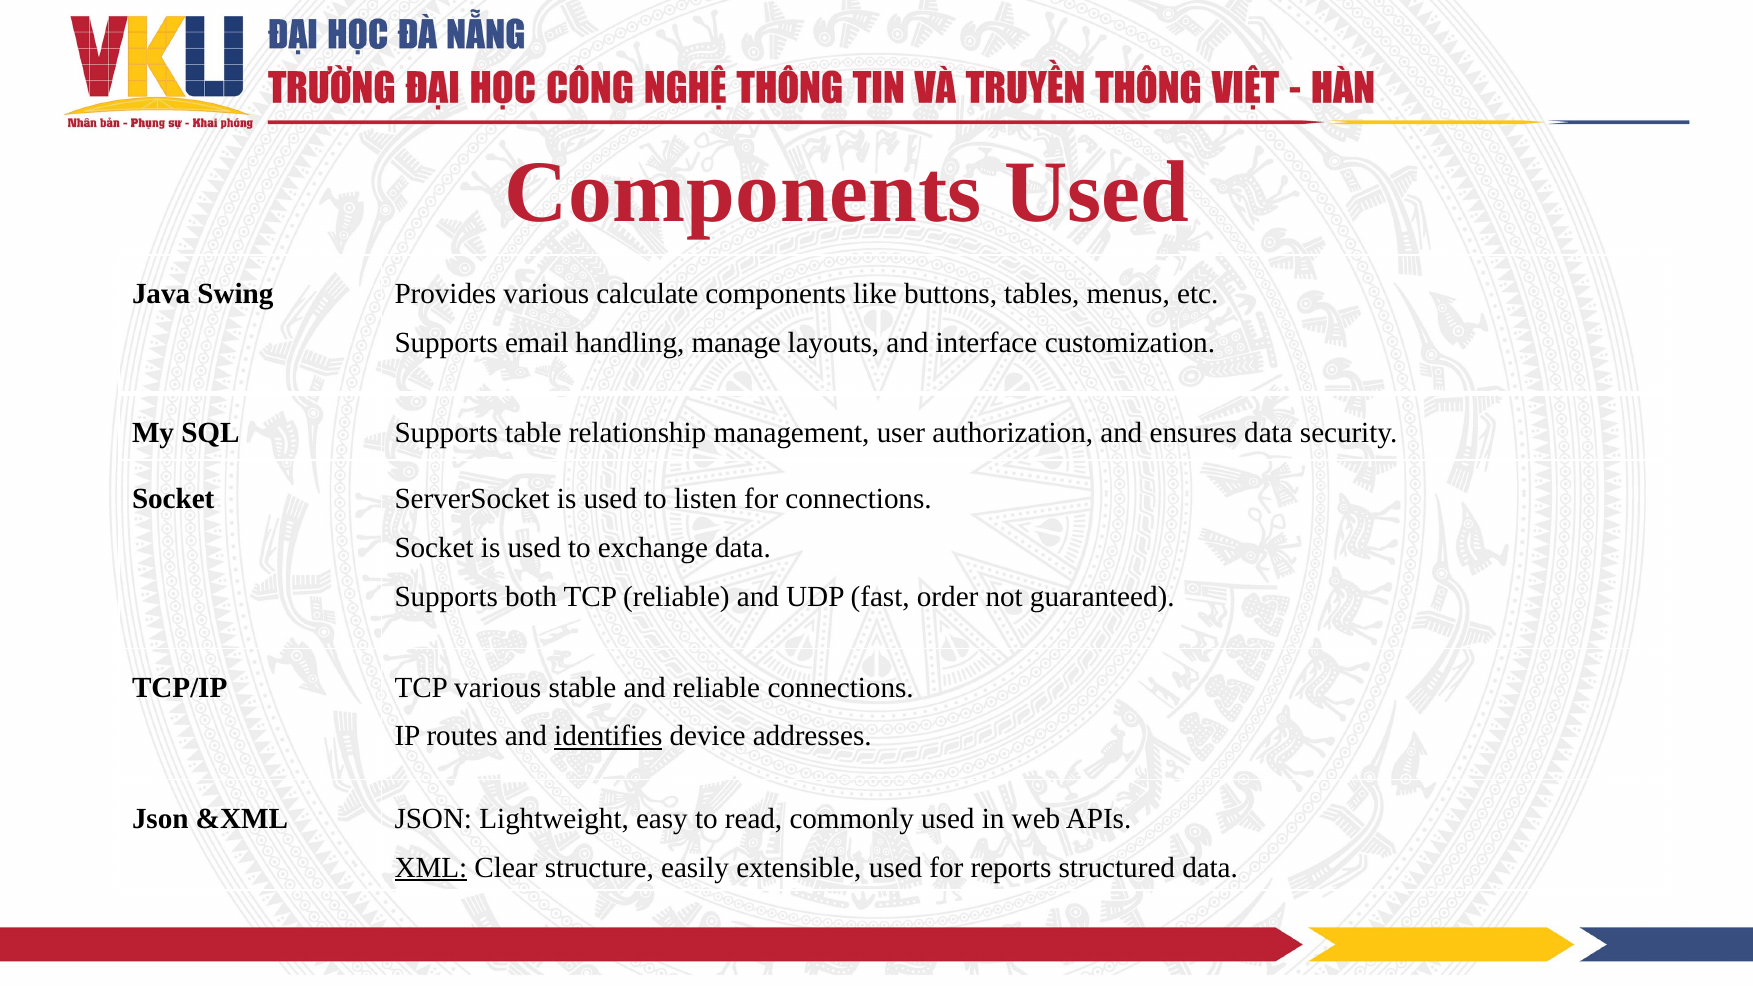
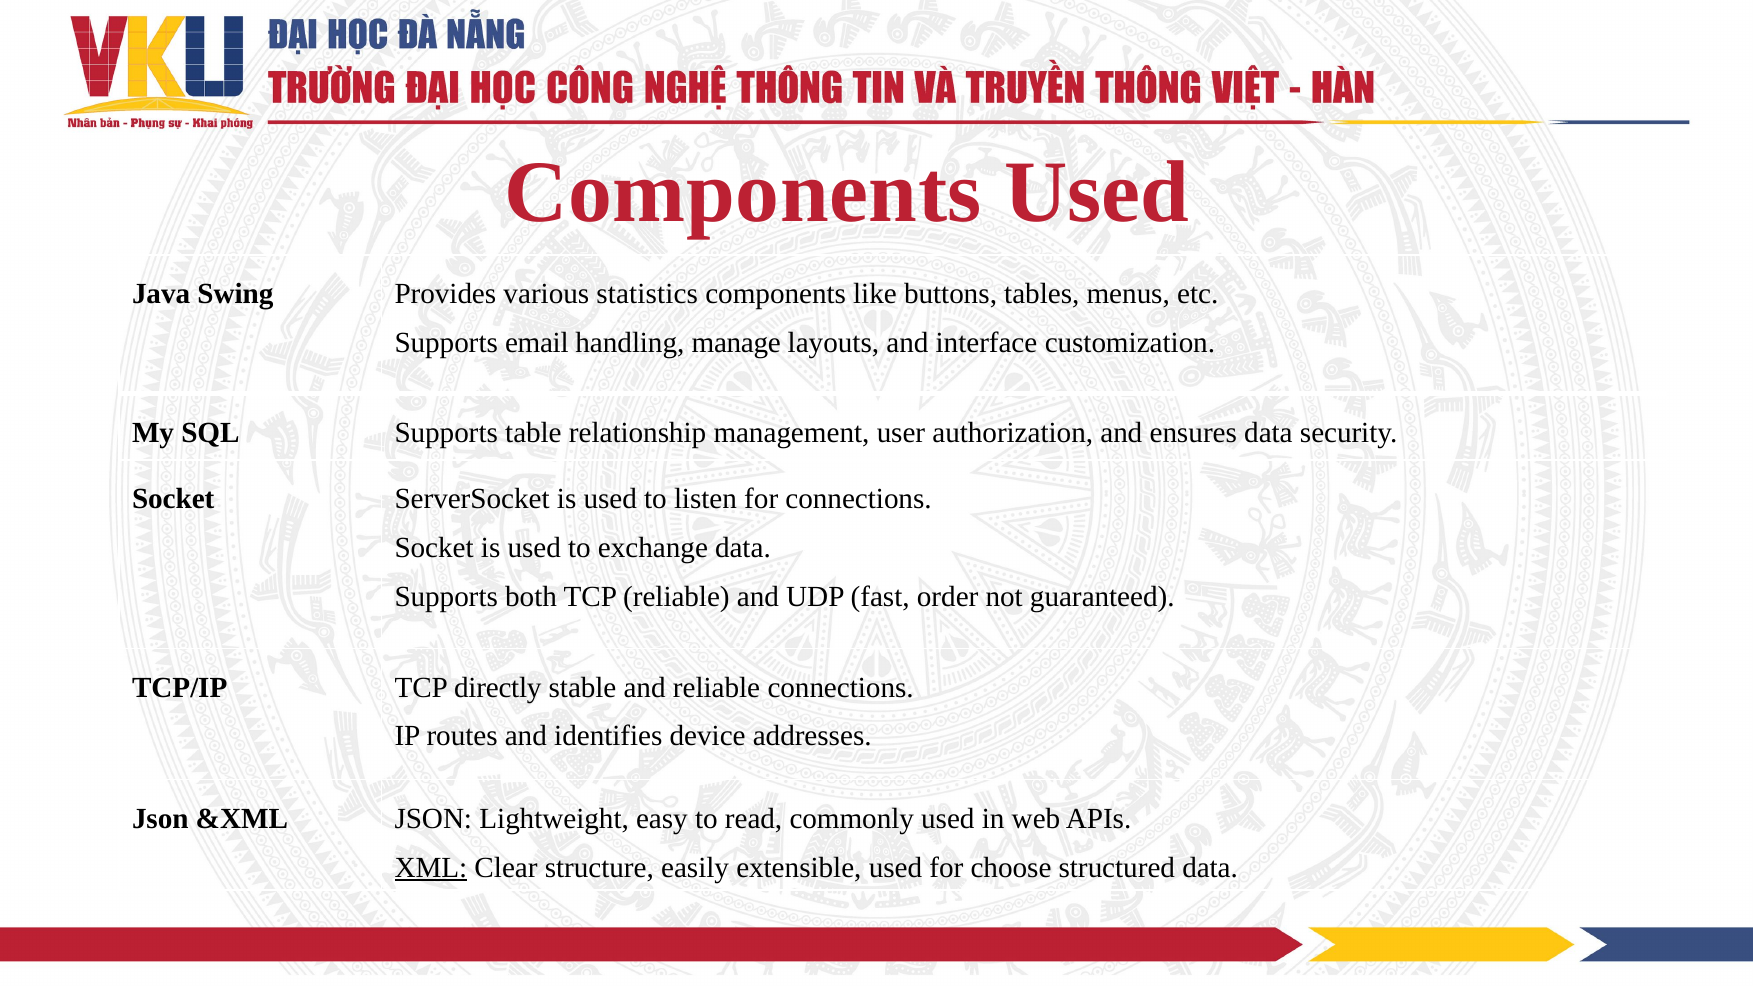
calculate: calculate -> statistics (647, 294)
TCP various: various -> directly (498, 688)
identifies underline: present -> none (608, 736)
reports: reports -> choose (1011, 868)
